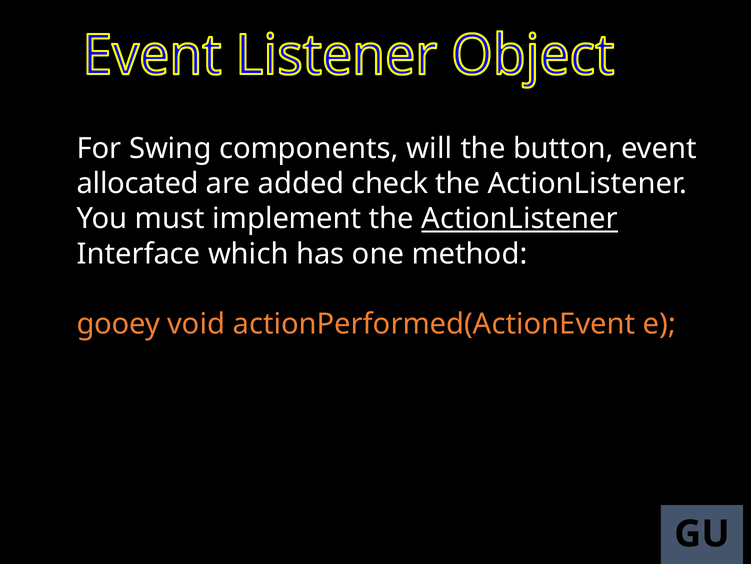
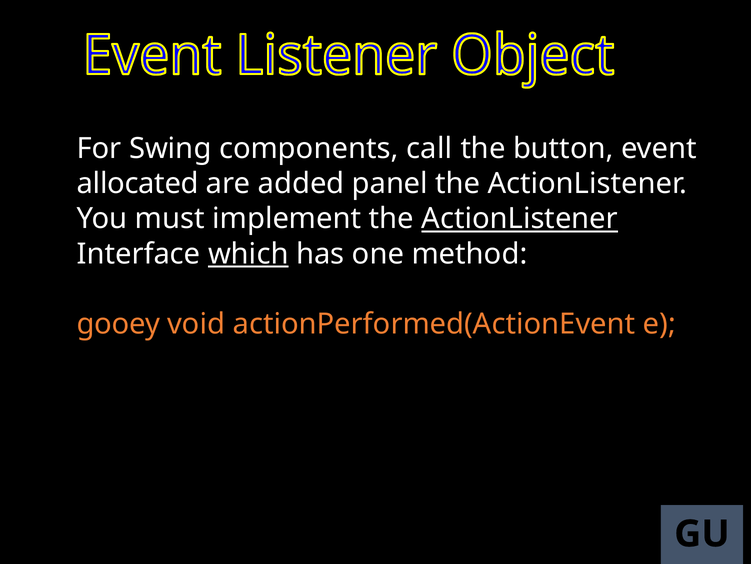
will: will -> call (429, 148)
check: check -> panel (390, 183)
which underline: none -> present (248, 254)
